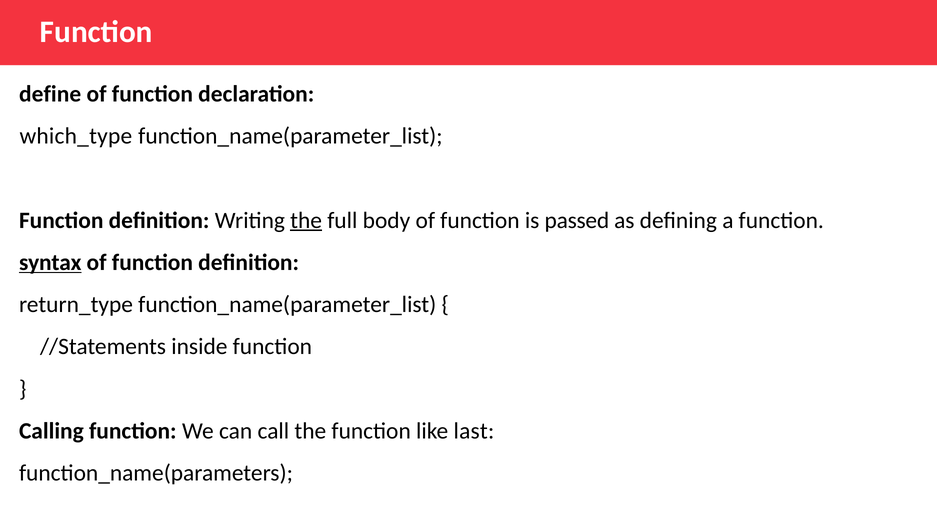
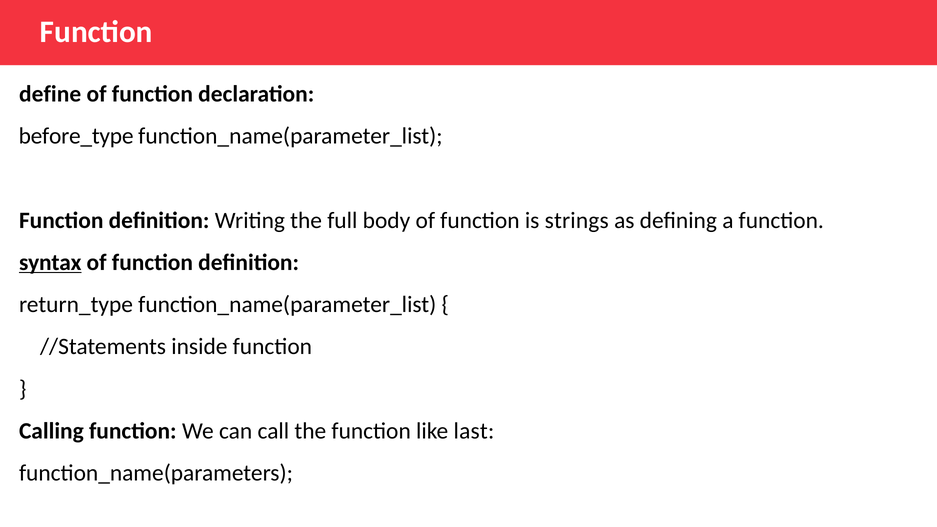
which_type: which_type -> before_type (76, 136)
the underline: present -> none (306, 220)
passed: passed -> strings (577, 220)
